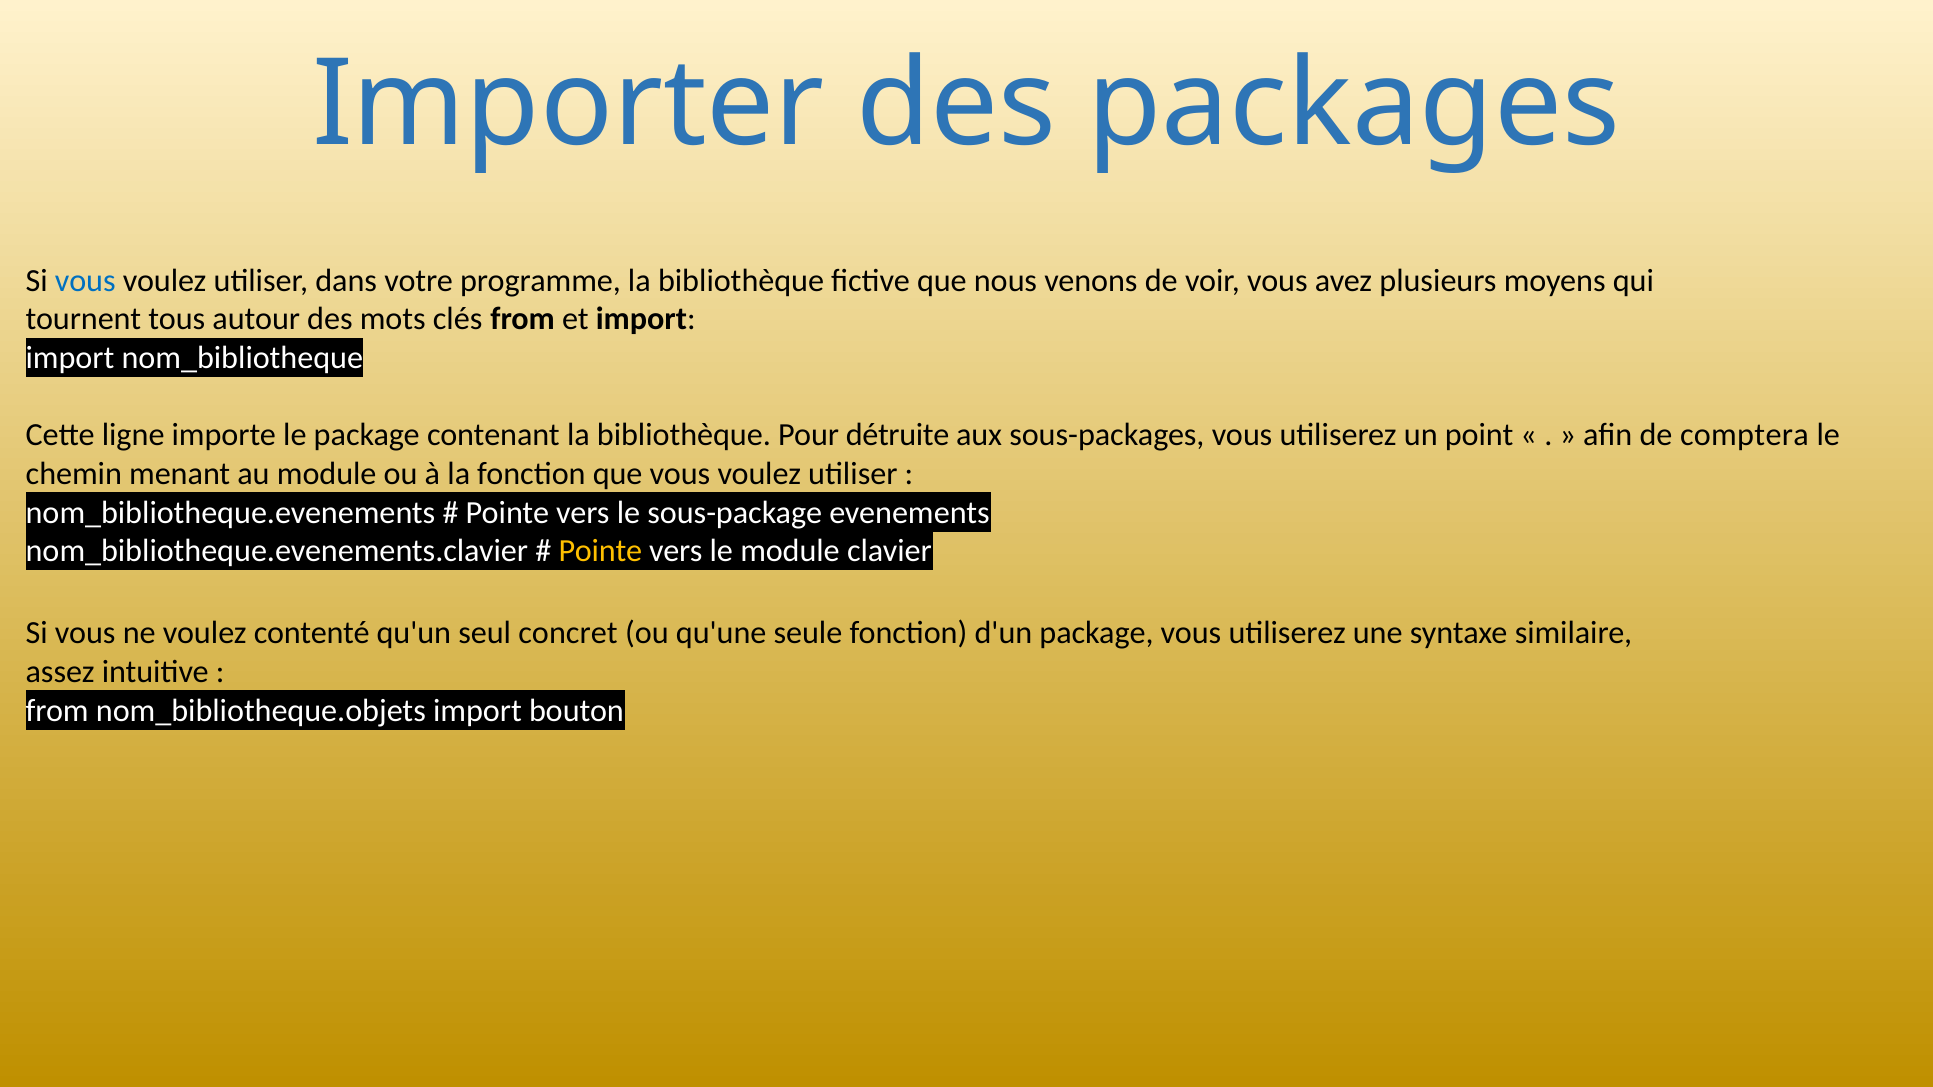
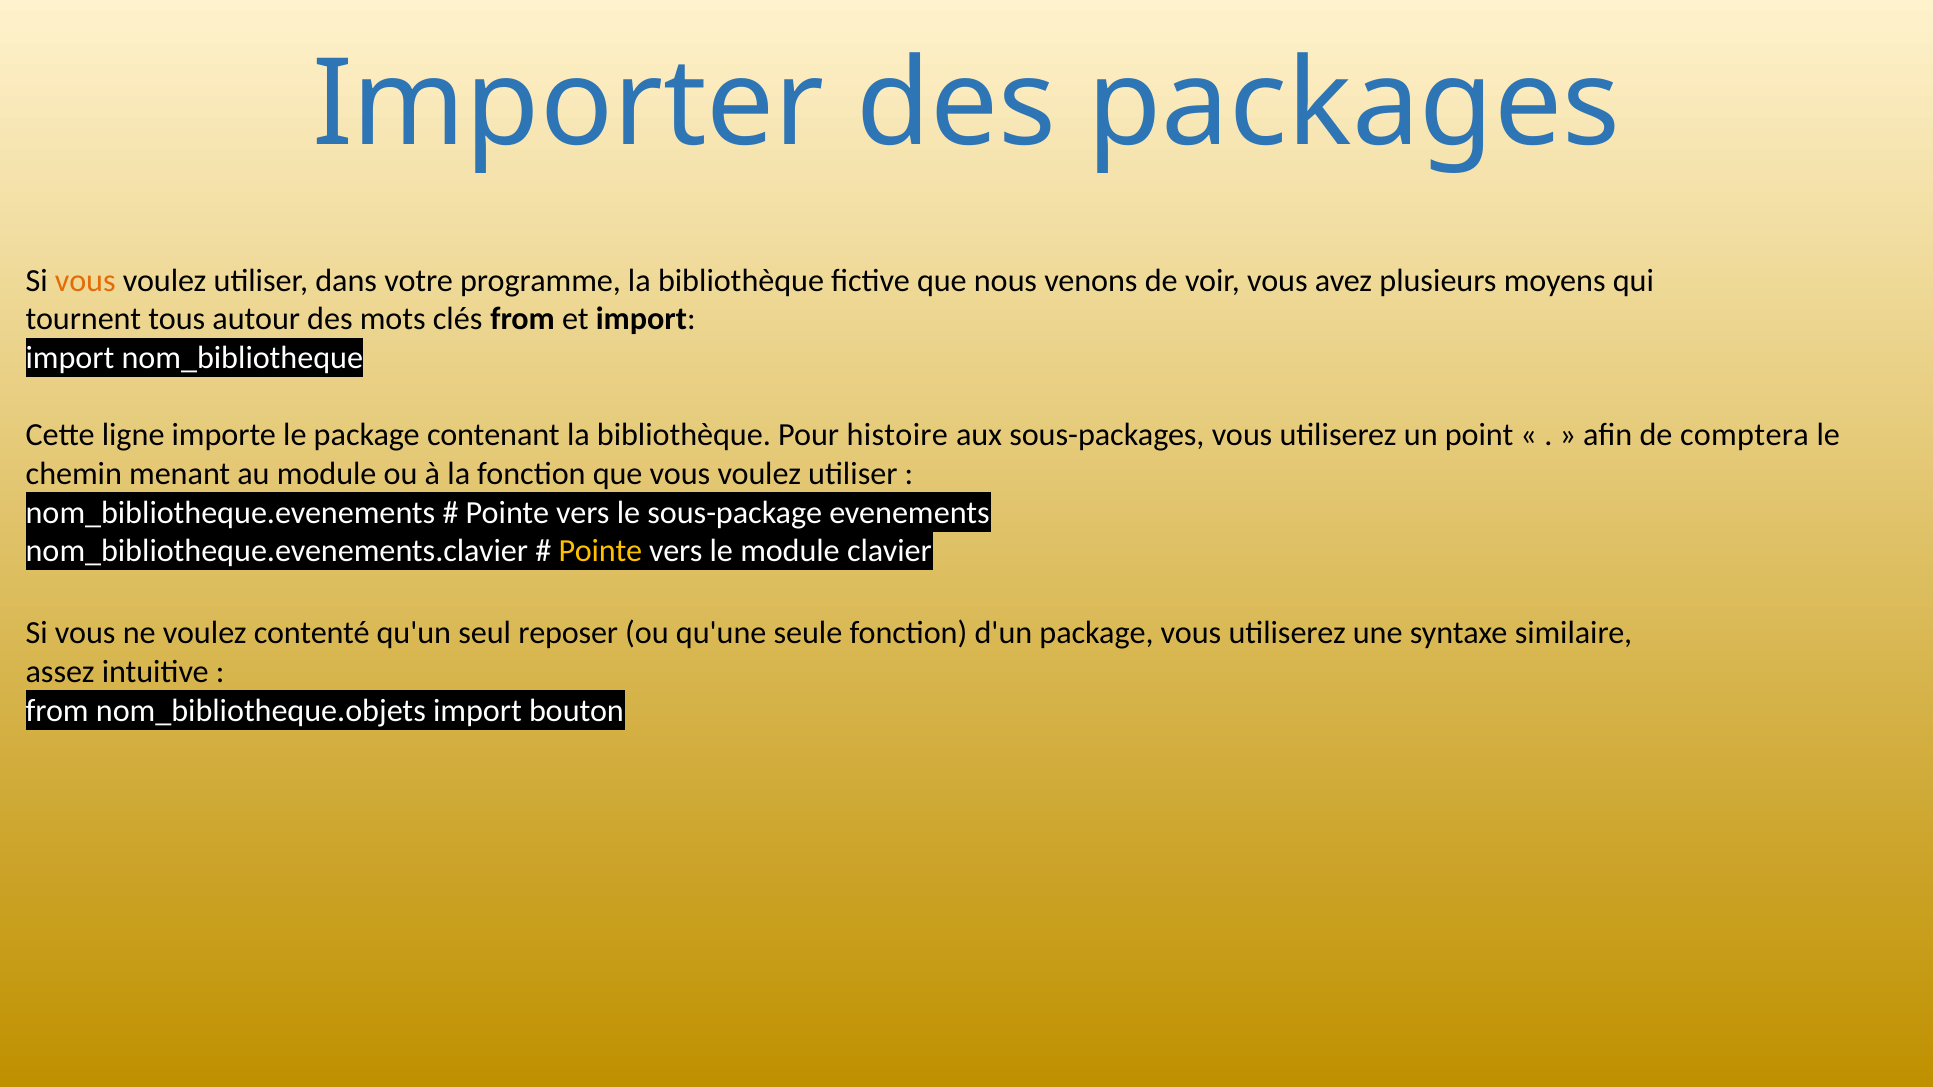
vous colour: blue -> orange (85, 281)
détruite: détruite -> histoire (897, 435)
concret: concret -> reposer (568, 633)
